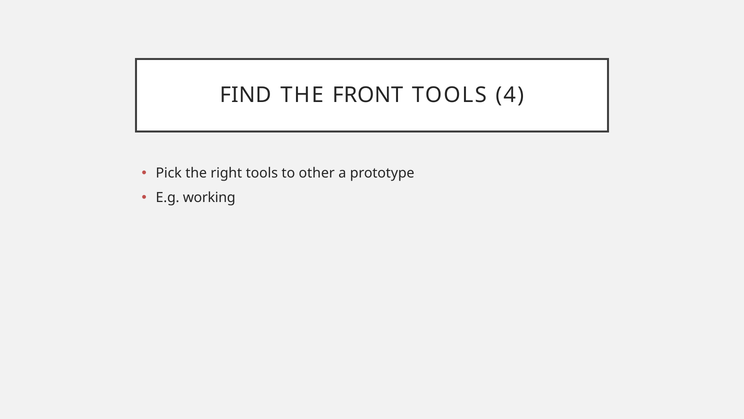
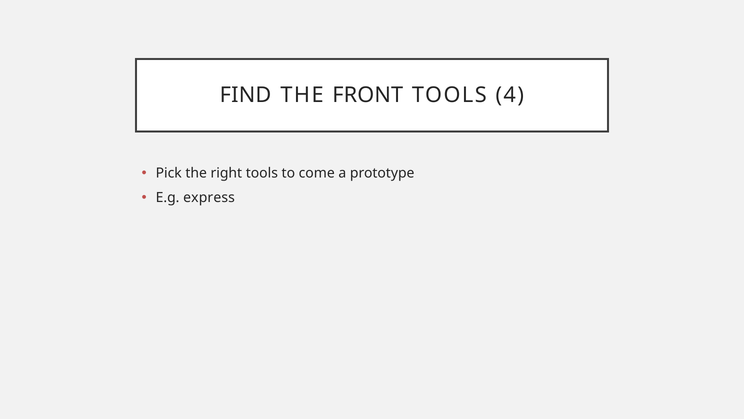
other: other -> come (317, 173)
working: working -> express (209, 198)
